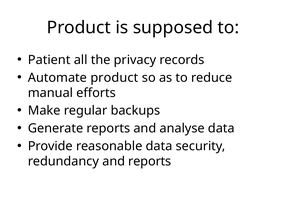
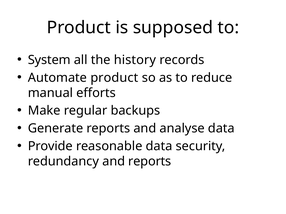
Patient: Patient -> System (49, 60)
privacy: privacy -> history (135, 60)
